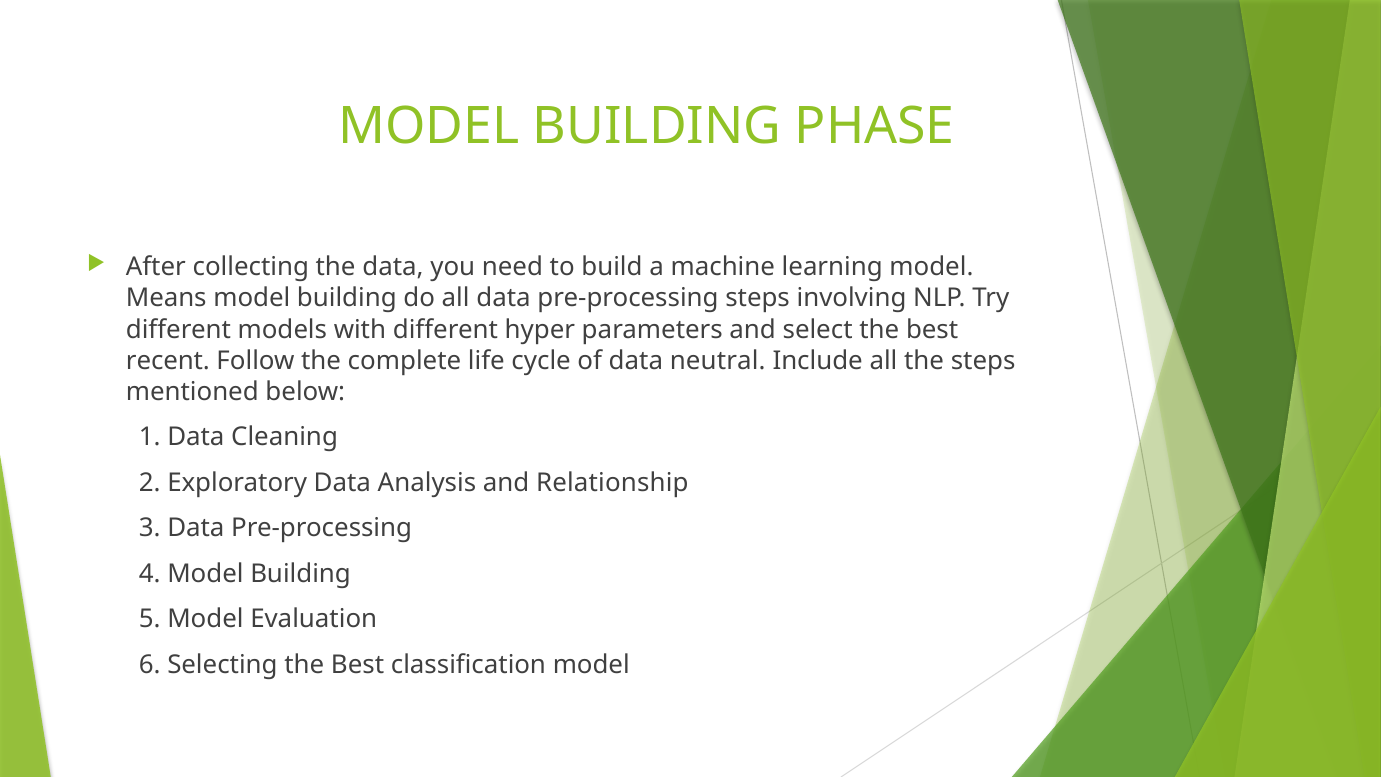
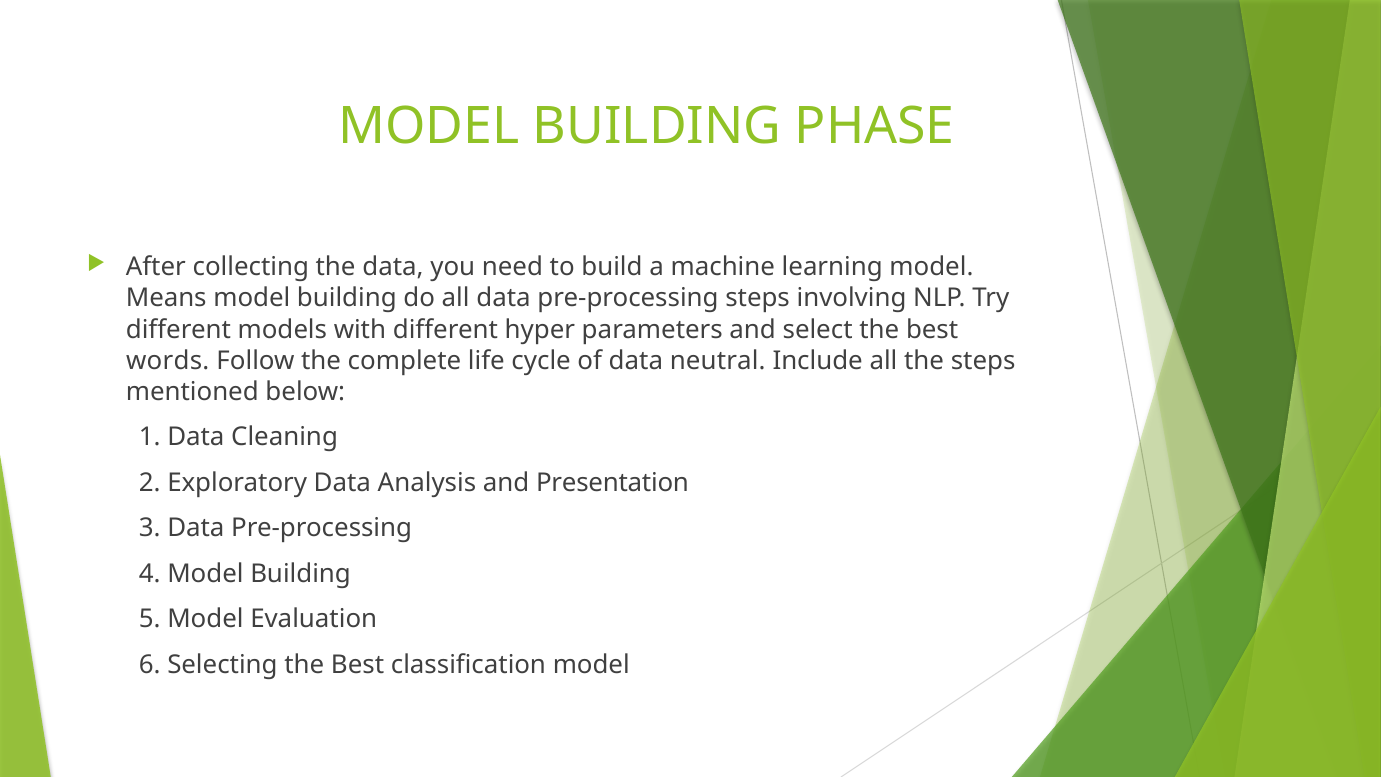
recent: recent -> words (168, 360)
Relationship: Relationship -> Presentation (613, 482)
